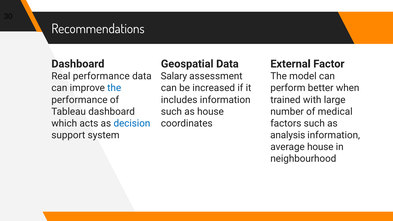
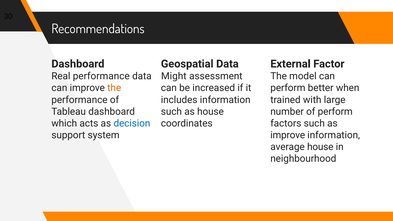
Salary: Salary -> Might (174, 76)
the colour: blue -> orange (114, 88)
of medical: medical -> perform (335, 112)
analysis: analysis -> improve (288, 135)
